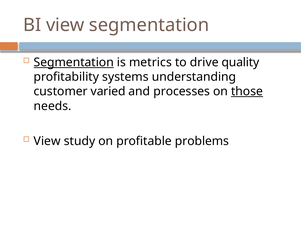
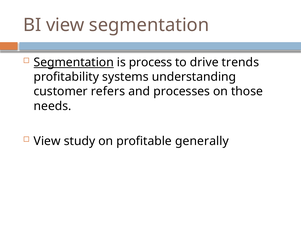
metrics: metrics -> process (151, 62)
quality: quality -> trends (240, 62)
varied: varied -> refers (108, 91)
those underline: present -> none (247, 91)
problems: problems -> generally (202, 141)
